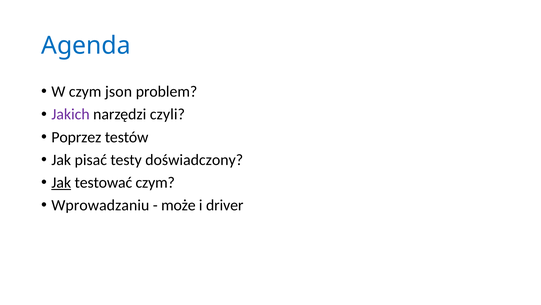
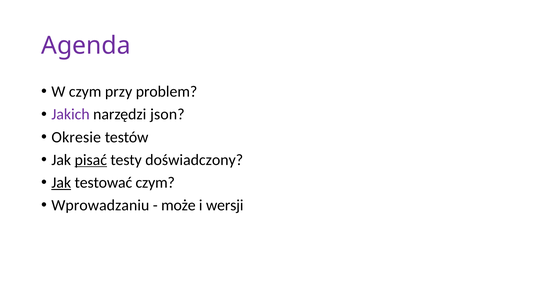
Agenda colour: blue -> purple (86, 45)
json: json -> przy (119, 91)
czyli: czyli -> json (167, 114)
Poprzez: Poprzez -> Okresie (76, 137)
pisać underline: none -> present (91, 160)
driver: driver -> wersji (225, 205)
